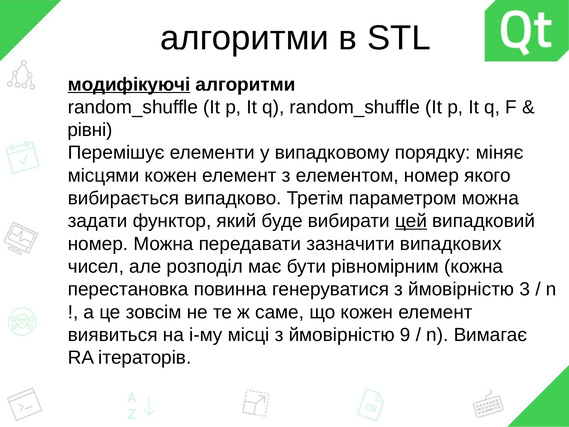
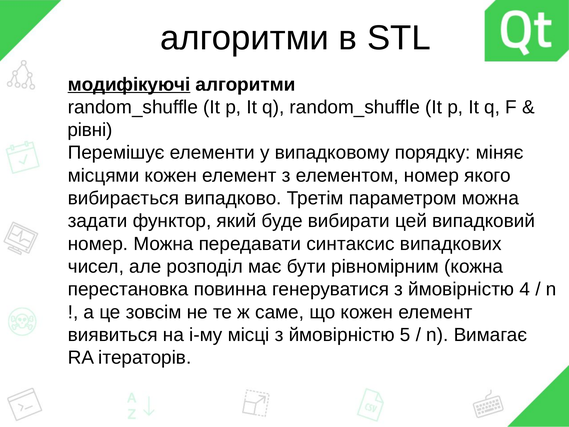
цей underline: present -> none (411, 221)
зазначити: зазначити -> синтаксис (351, 244)
3: 3 -> 4 (525, 289)
9: 9 -> 5 (405, 335)
